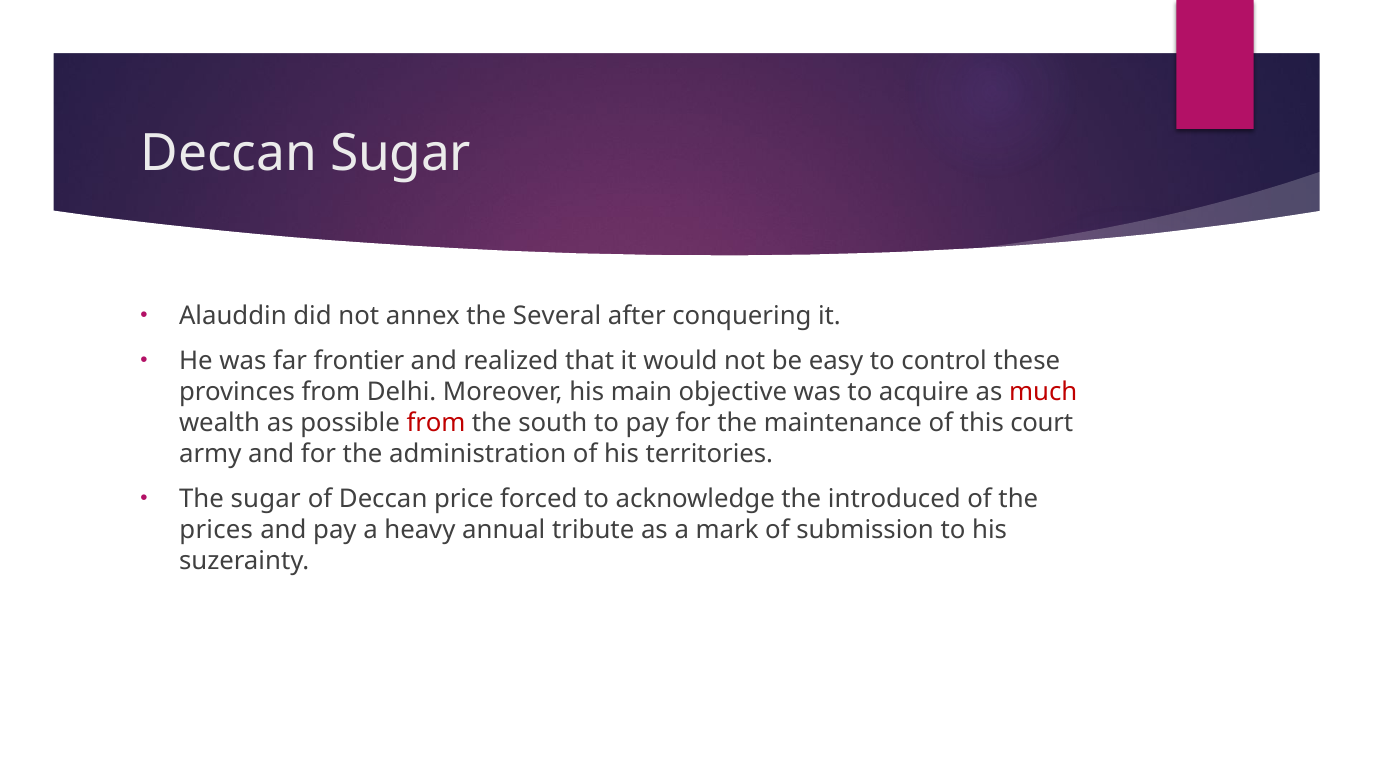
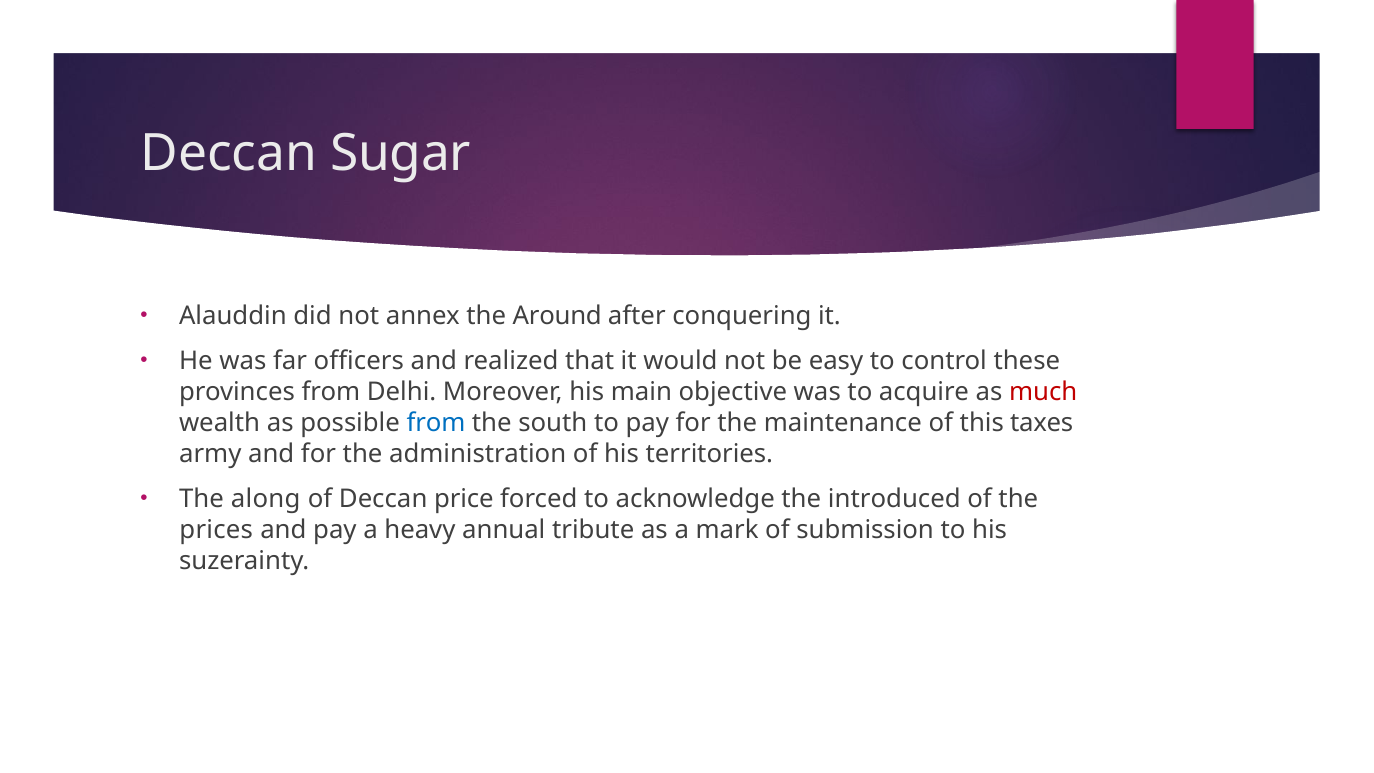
Several: Several -> Around (557, 316)
frontier: frontier -> officers (359, 361)
from colour: red -> blue (436, 423)
court: court -> taxes (1042, 423)
The sugar: sugar -> along (266, 499)
